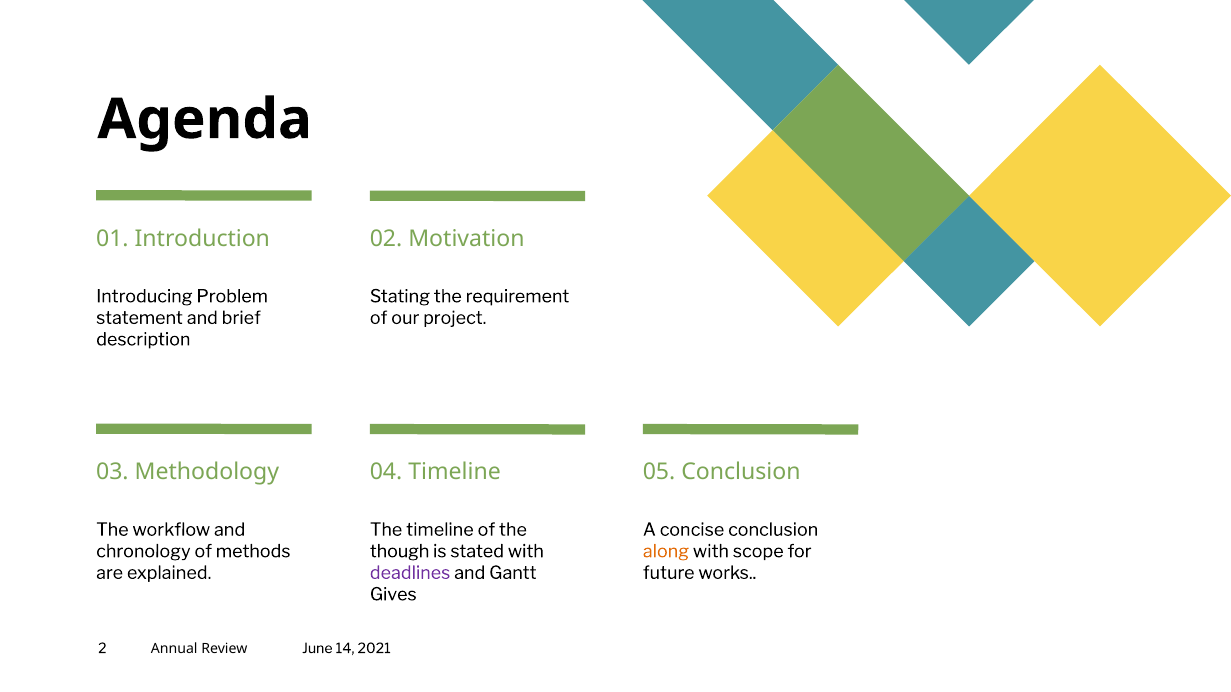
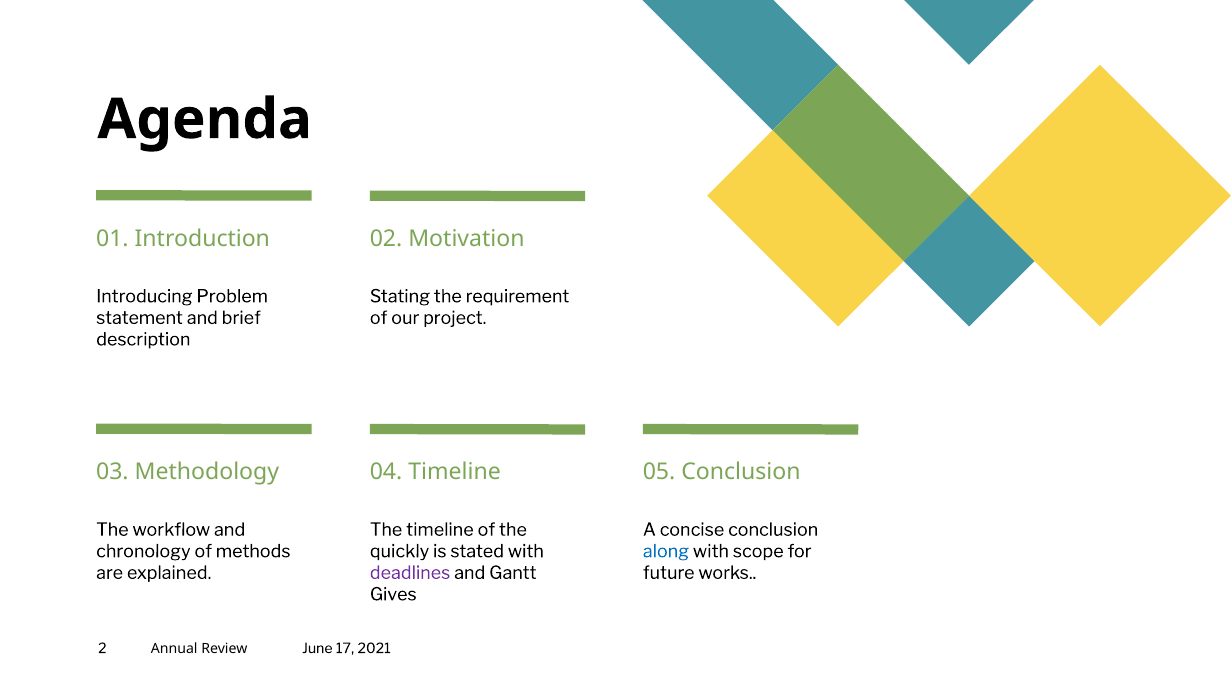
though: though -> quickly (400, 552)
along colour: orange -> blue (666, 552)
14: 14 -> 17 (345, 649)
